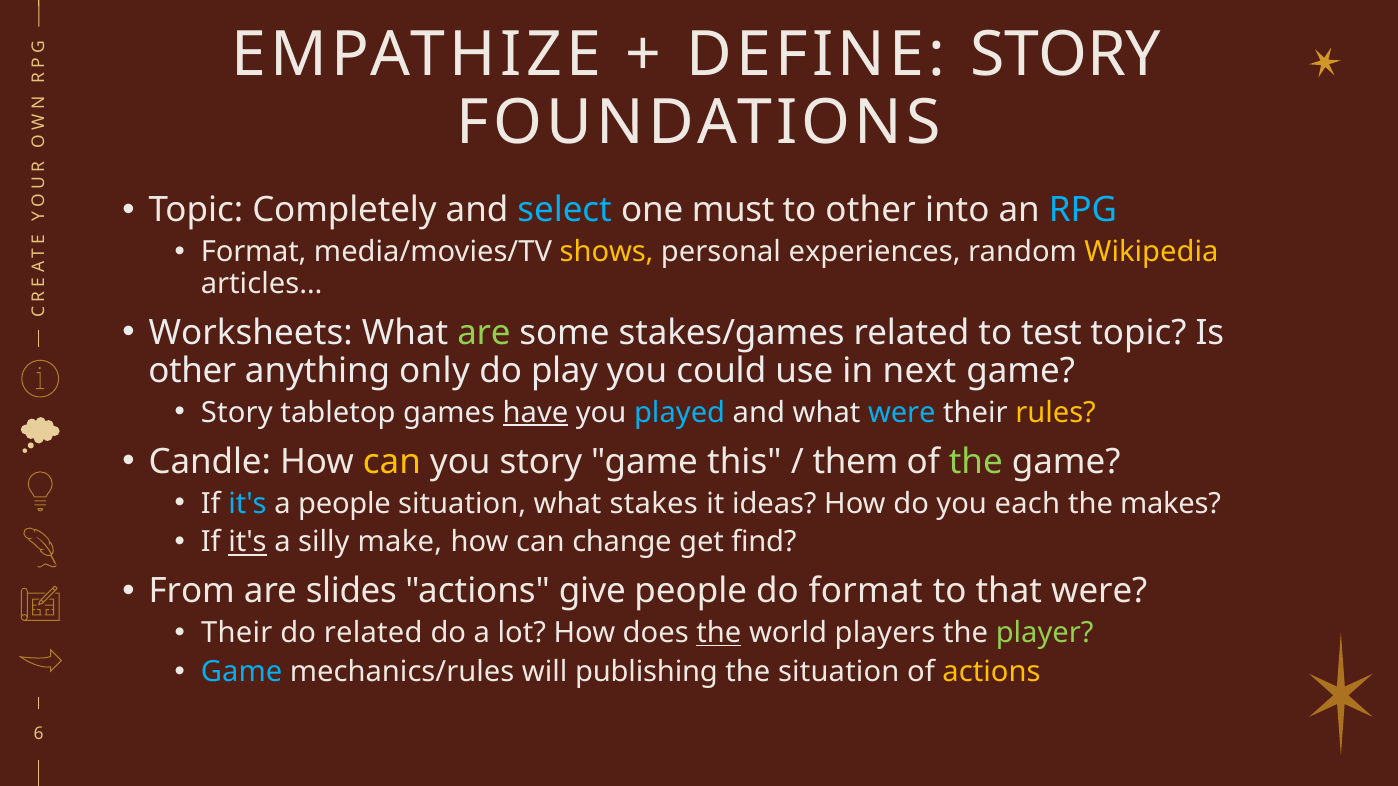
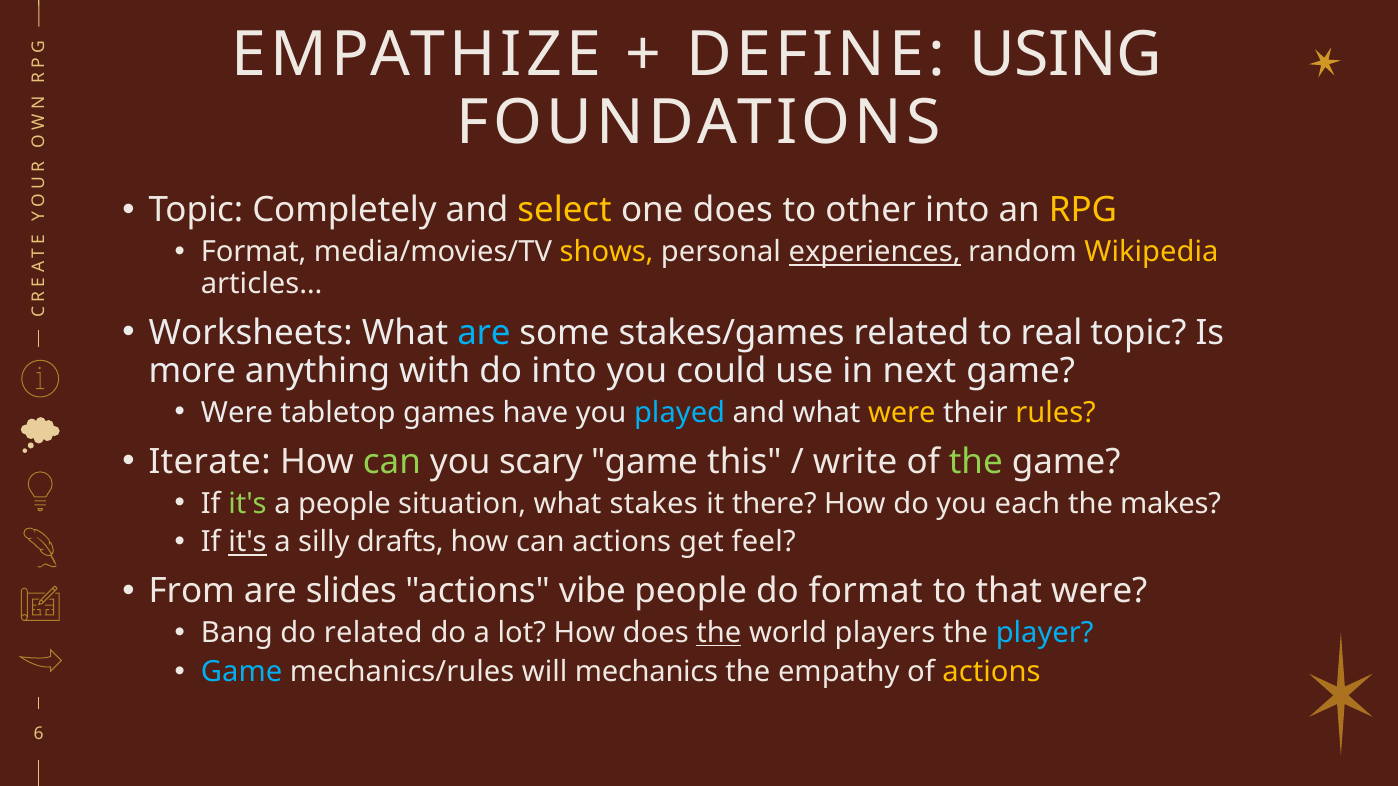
DEFINE STORY: STORY -> USING (1066, 55)
select colour: light blue -> yellow (565, 211)
one must: must -> does (733, 211)
RPG colour: light blue -> yellow (1083, 211)
experiences underline: none -> present (875, 252)
are colour: light green -> light blue (484, 333)
test: test -> real (1051, 333)
other: other -> more (192, 371)
only: only -> with (435, 371)
do play: play -> into (564, 371)
Story: Story -> Were (237, 413)
have underline: present -> none (536, 413)
were colour: light blue -> yellow (902, 413)
Candle: Candle -> Iterate (210, 462)
can colour: yellow -> light green (392, 462)
you story: story -> scary (541, 462)
them: them -> write (855, 462)
it's colour: light blue -> light green (248, 504)
ideas: ideas -> there (774, 504)
make: make -> drafts (400, 542)
can change: change -> actions (622, 542)
find: find -> feel (764, 542)
give: give -> vibe (592, 592)
Their: Their -> Bang (237, 633)
player colour: light green -> light blue (1045, 633)
publishing: publishing -> mechanics (647, 672)
the situation: situation -> empathy (839, 672)
